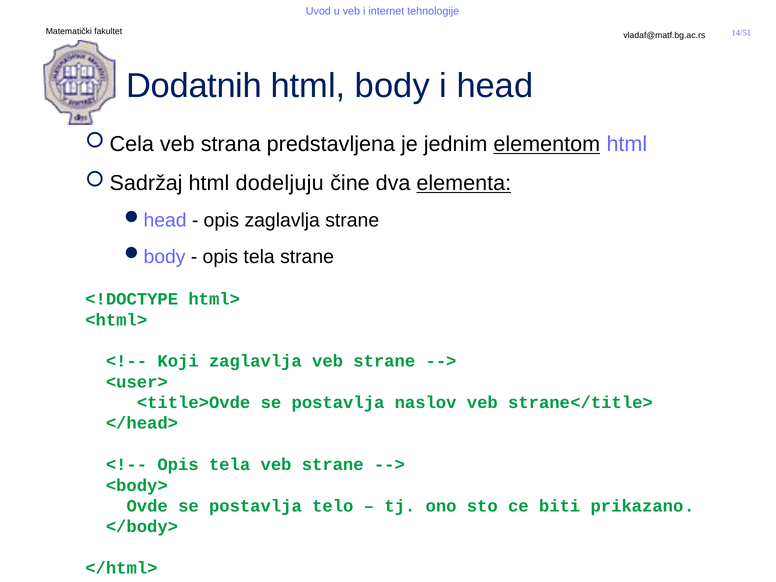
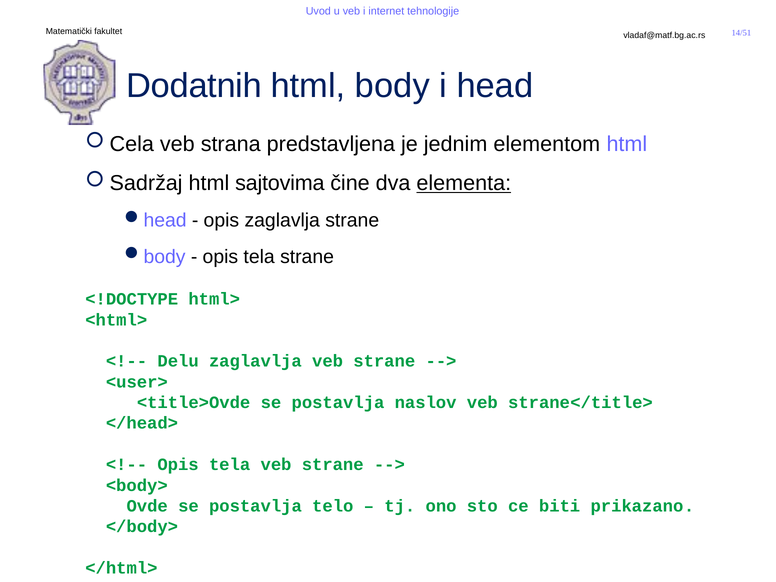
elementom underline: present -> none (547, 144)
dodeljuju: dodeljuju -> sajtovima (280, 183)
Koji: Koji -> Delu (178, 361)
